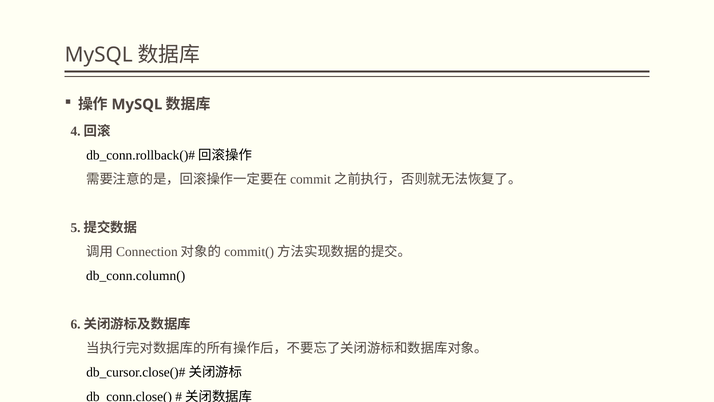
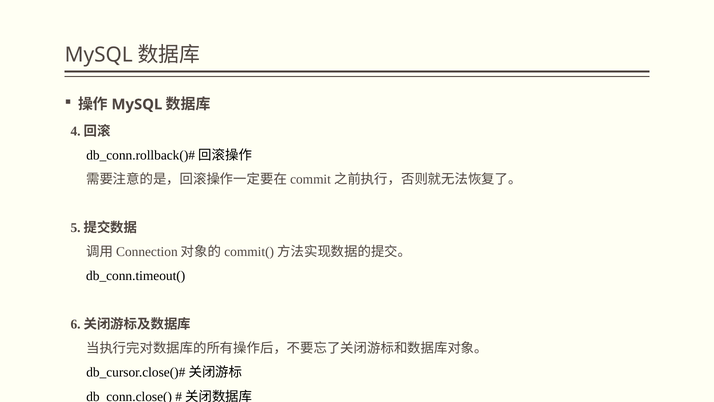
db_conn.column(: db_conn.column( -> db_conn.timeout( (136, 276)
